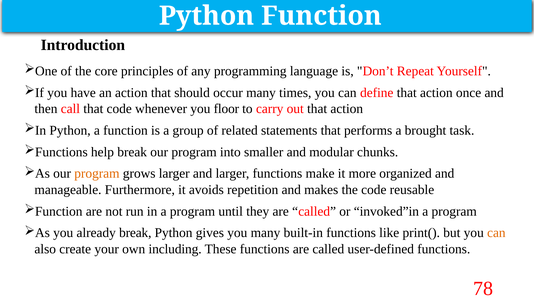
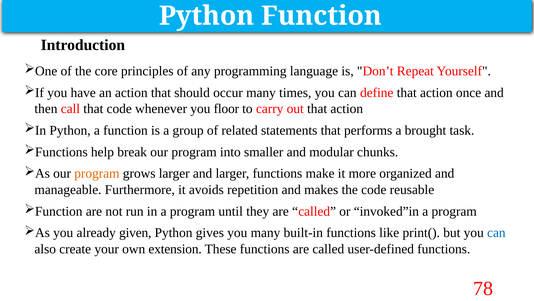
already break: break -> given (135, 232)
can colour: orange -> blue (496, 232)
including: including -> extension (175, 248)
